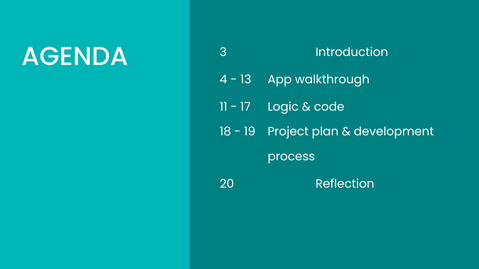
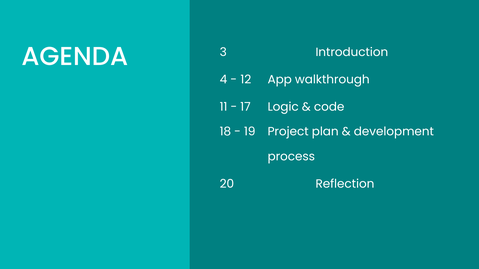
13: 13 -> 12 (246, 80)
